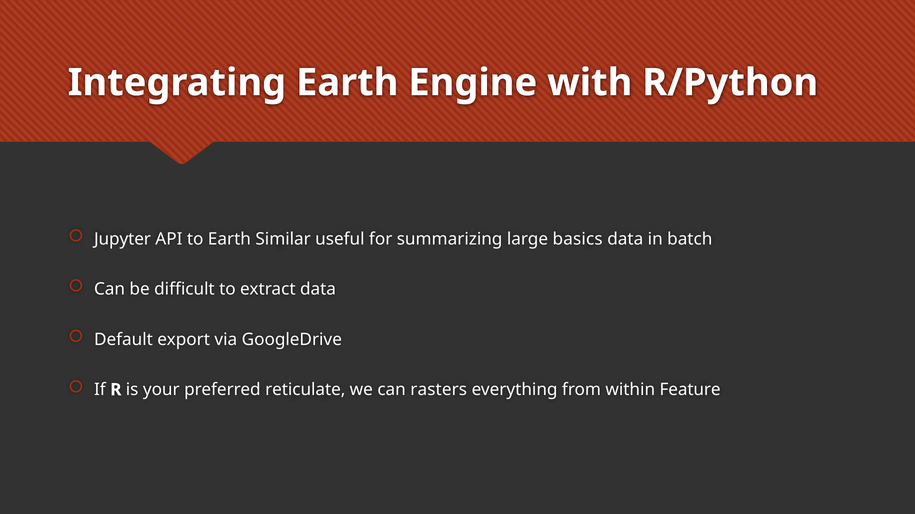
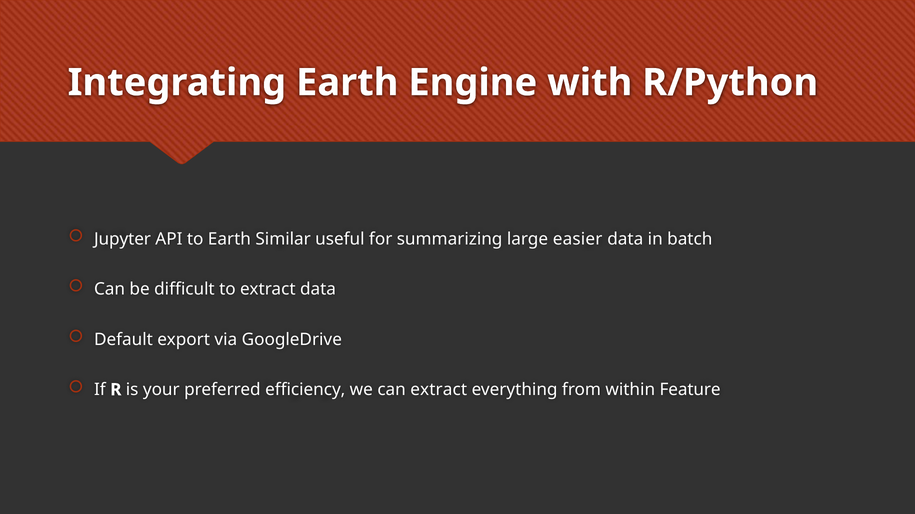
basics: basics -> easier (578, 239)
reticulate: reticulate -> efficiency (305, 390)
can rasters: rasters -> extract (439, 390)
